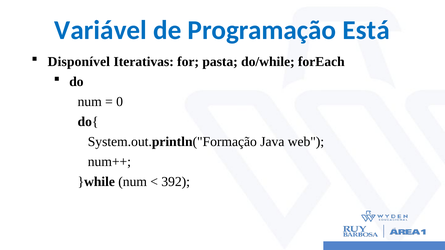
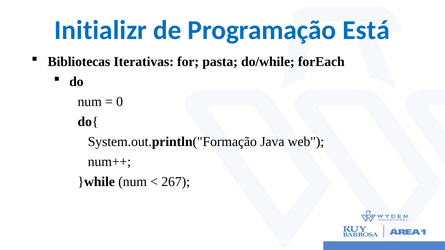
Variável: Variável -> Initializr (101, 30)
Disponível: Disponível -> Bibliotecas (79, 62)
392: 392 -> 267 (176, 182)
